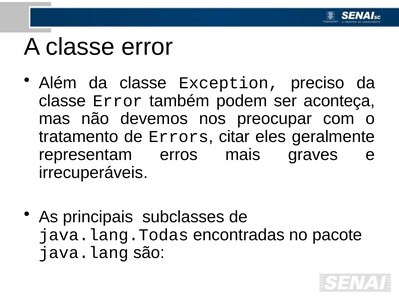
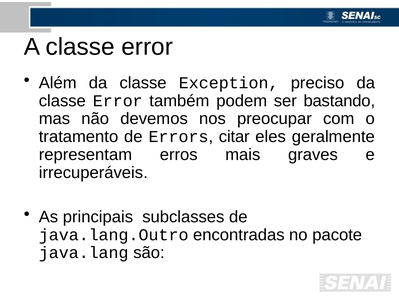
aconteça: aconteça -> bastando (339, 101)
java.lang.Todas: java.lang.Todas -> java.lang.Outro (114, 235)
